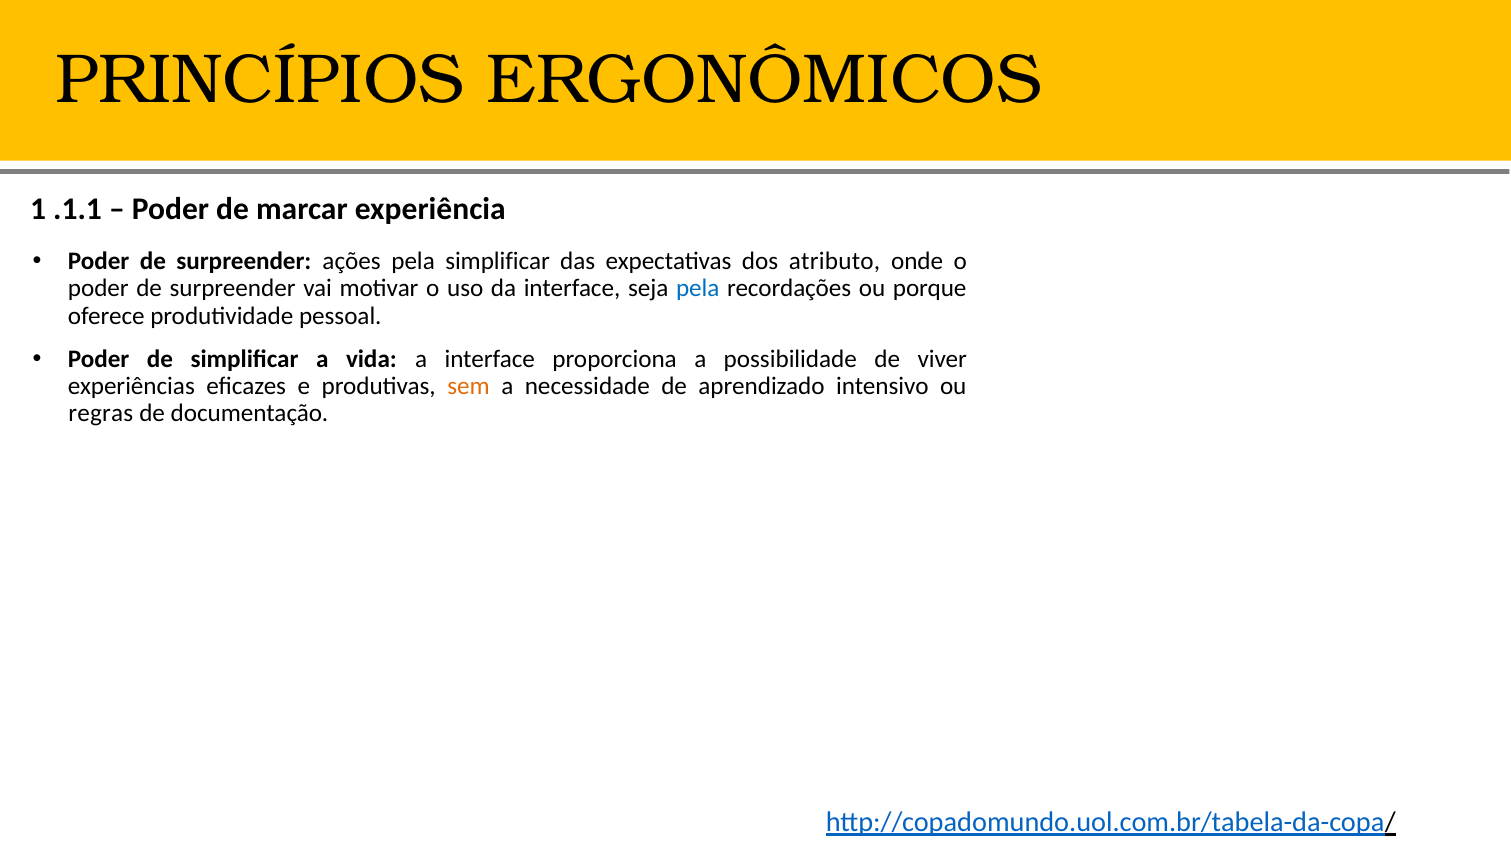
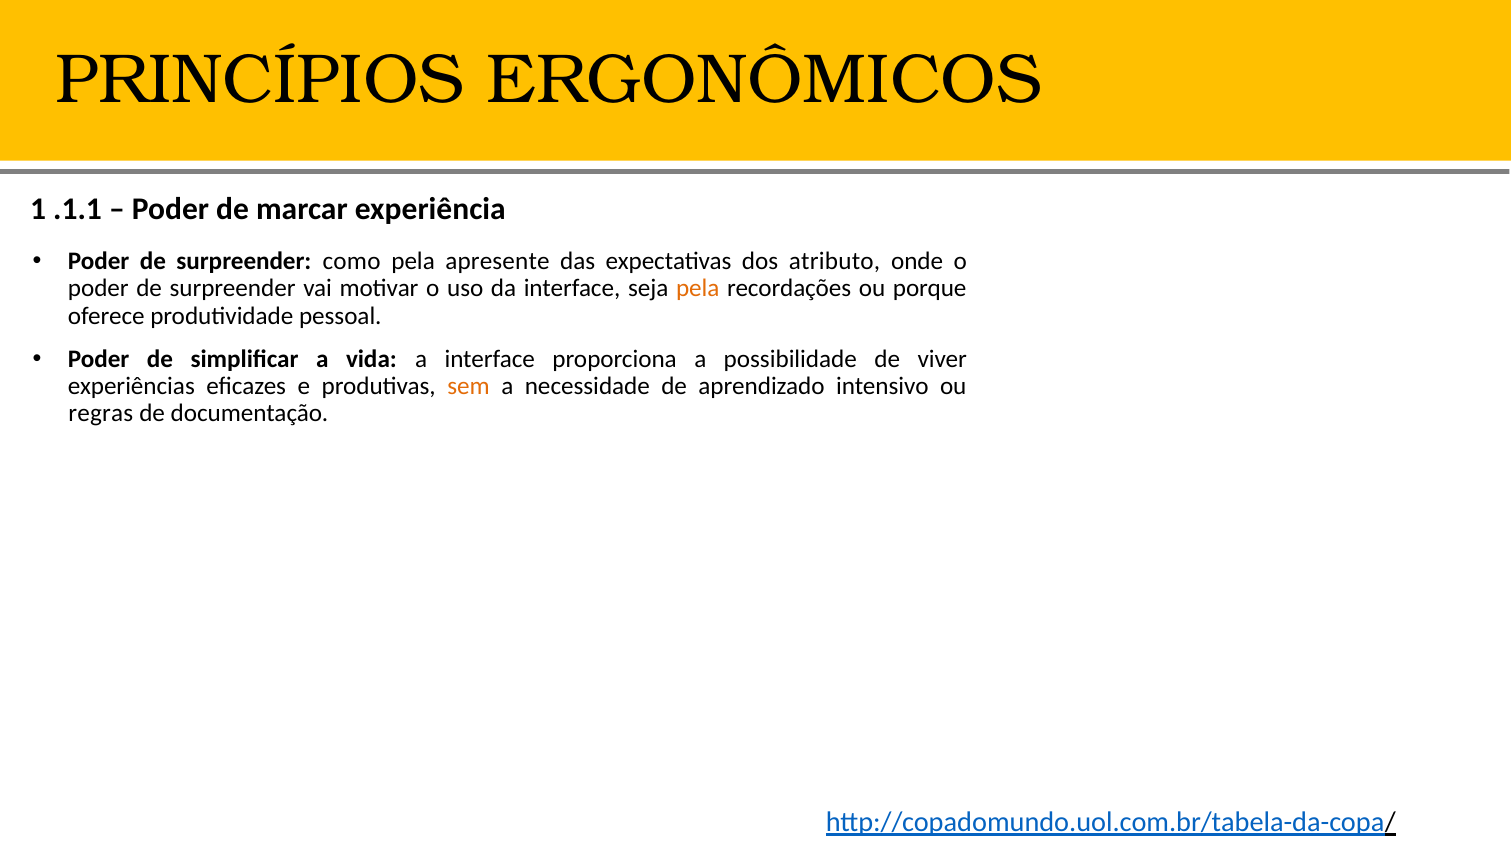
ações: ações -> como (352, 261)
pela simplificar: simplificar -> apresente (497, 261)
pela colour: blue -> orange (698, 289)
